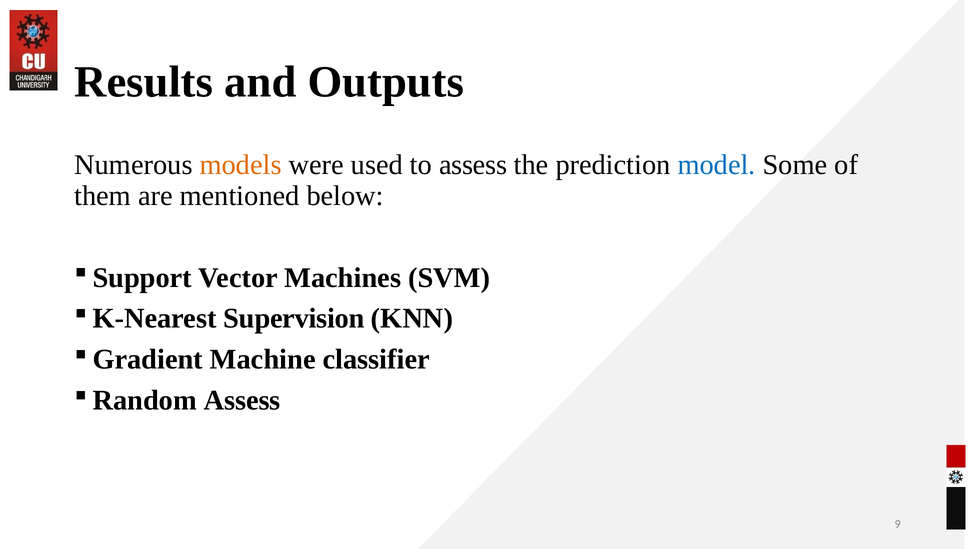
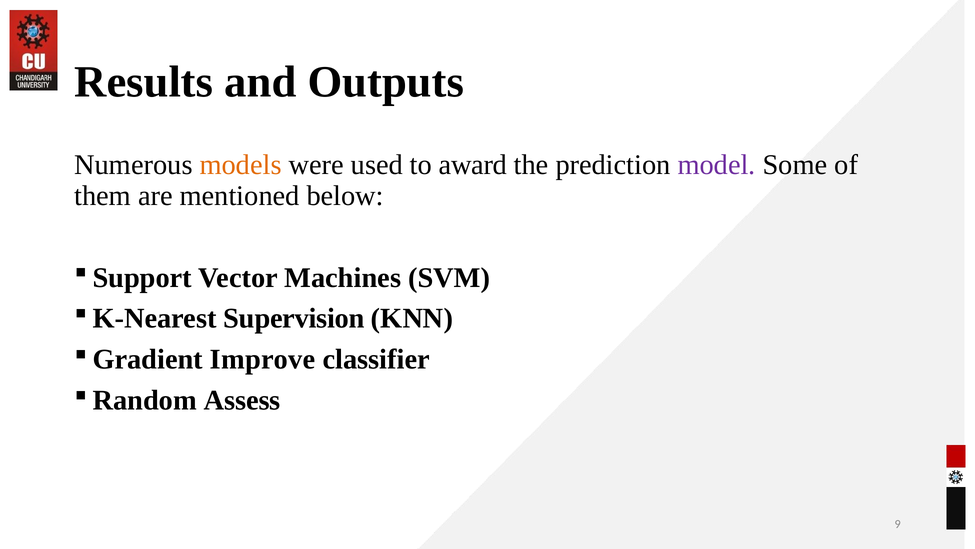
to assess: assess -> award (473, 165)
model colour: blue -> purple (717, 165)
Machine: Machine -> Improve (263, 359)
